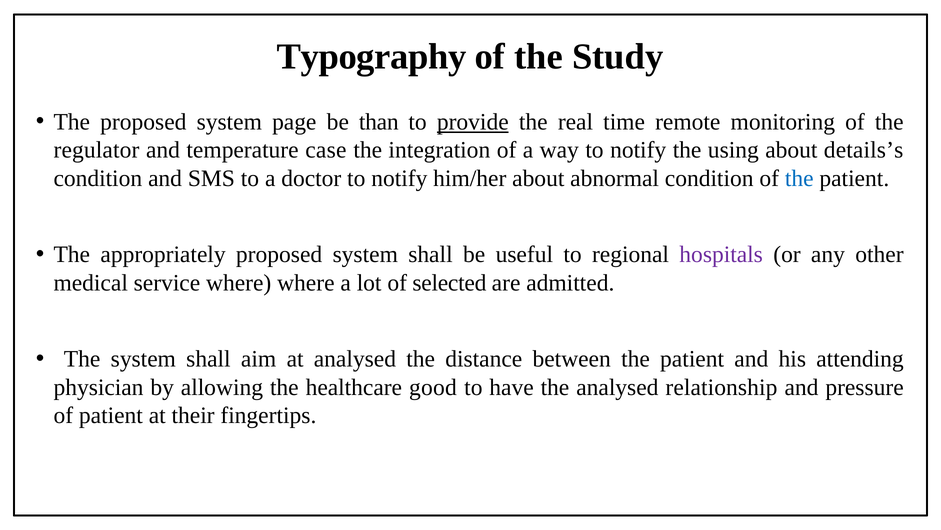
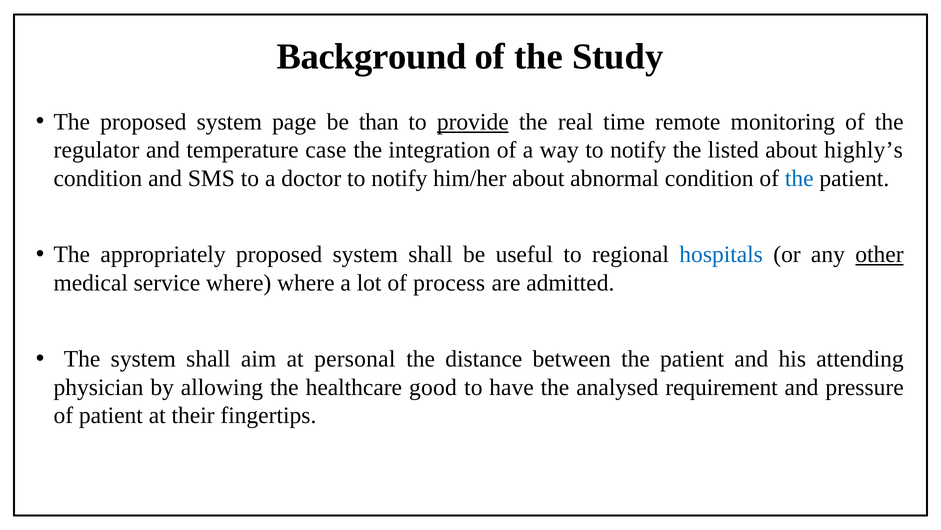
Typography: Typography -> Background (372, 57)
using: using -> listed (733, 150)
details’s: details’s -> highly’s (864, 150)
hospitals colour: purple -> blue (721, 254)
other underline: none -> present (879, 254)
selected: selected -> process (449, 283)
at analysed: analysed -> personal (355, 359)
relationship: relationship -> requirement (722, 387)
